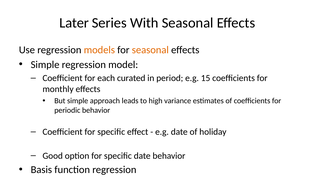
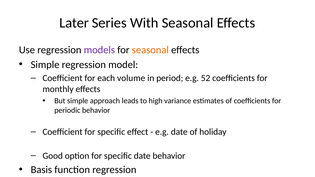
models colour: orange -> purple (99, 50)
curated: curated -> volume (131, 78)
15: 15 -> 52 (206, 78)
